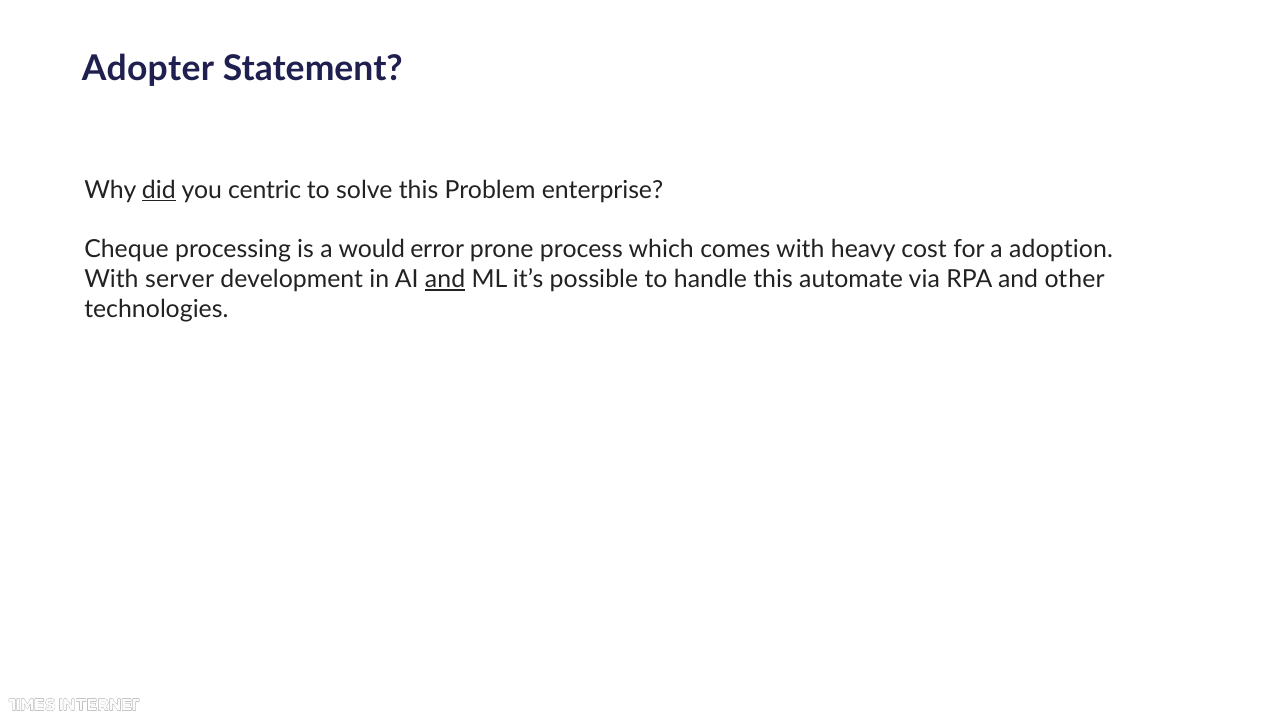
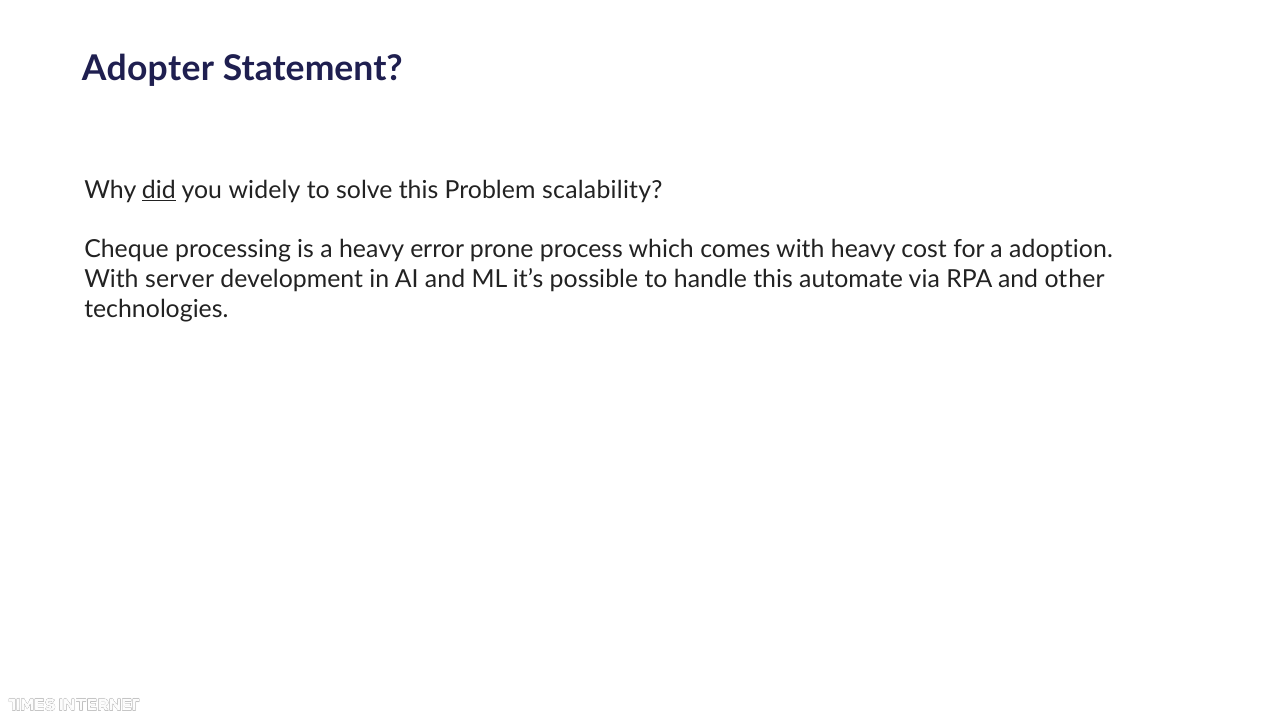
centric: centric -> widely (264, 190)
enterprise: enterprise -> scalability (602, 190)
a would: would -> heavy (372, 250)
and underline: present -> none (445, 280)
